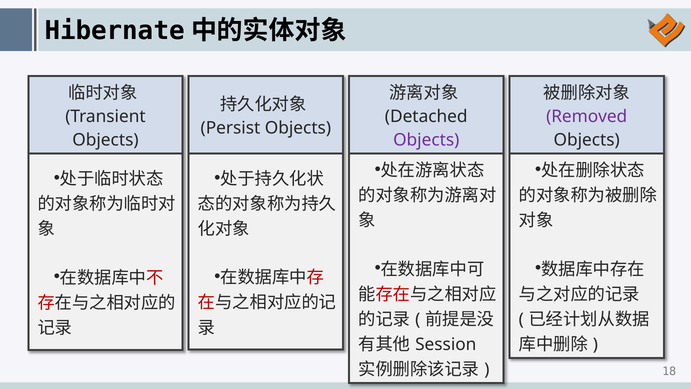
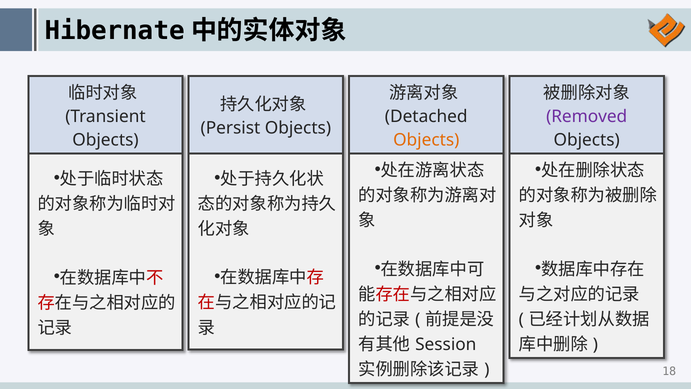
Objects colour: purple -> orange (426, 140)
